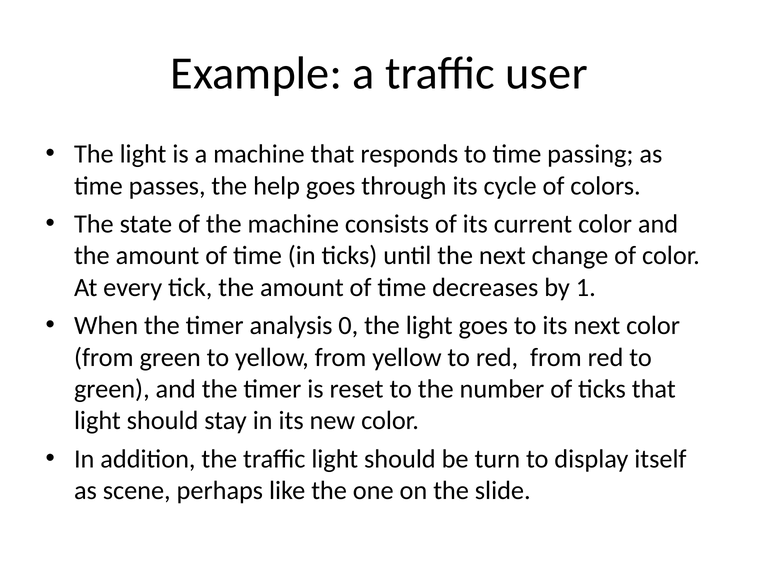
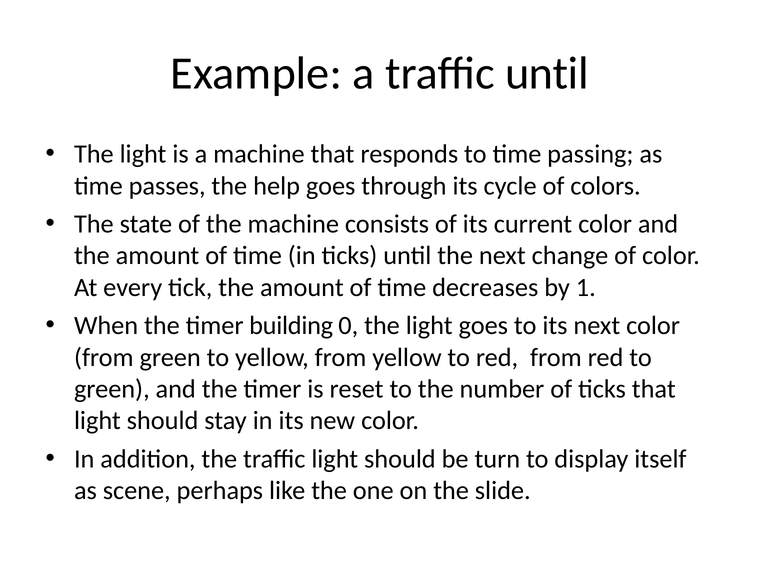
traffic user: user -> until (547, 73)
analysis: analysis -> building (291, 326)
